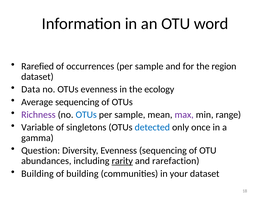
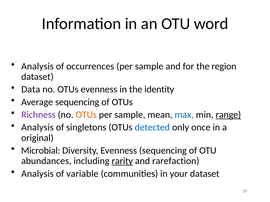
Rarefied: Rarefied -> Analysis (37, 66)
ecology: ecology -> identity (159, 90)
OTUs colour: blue -> orange (86, 115)
max colour: purple -> blue (184, 115)
range underline: none -> present (228, 115)
Variable: Variable -> Analysis (37, 128)
gamma: gamma -> original (37, 138)
Question: Question -> Microbial (41, 151)
Building: Building -> Analysis (37, 174)
of building: building -> variable (82, 174)
